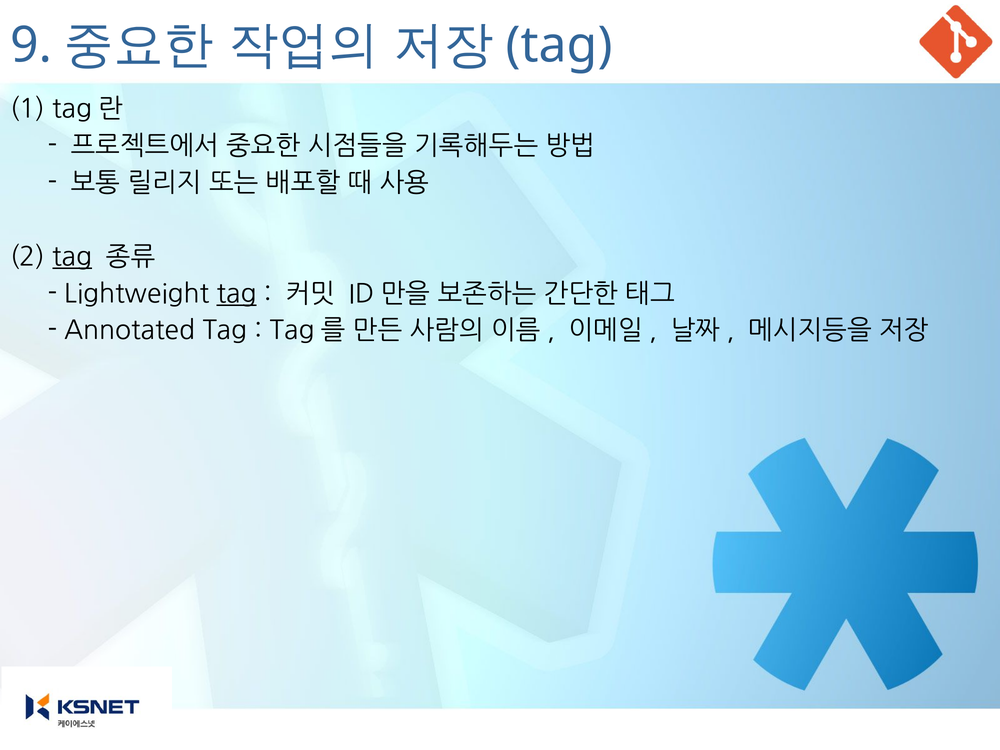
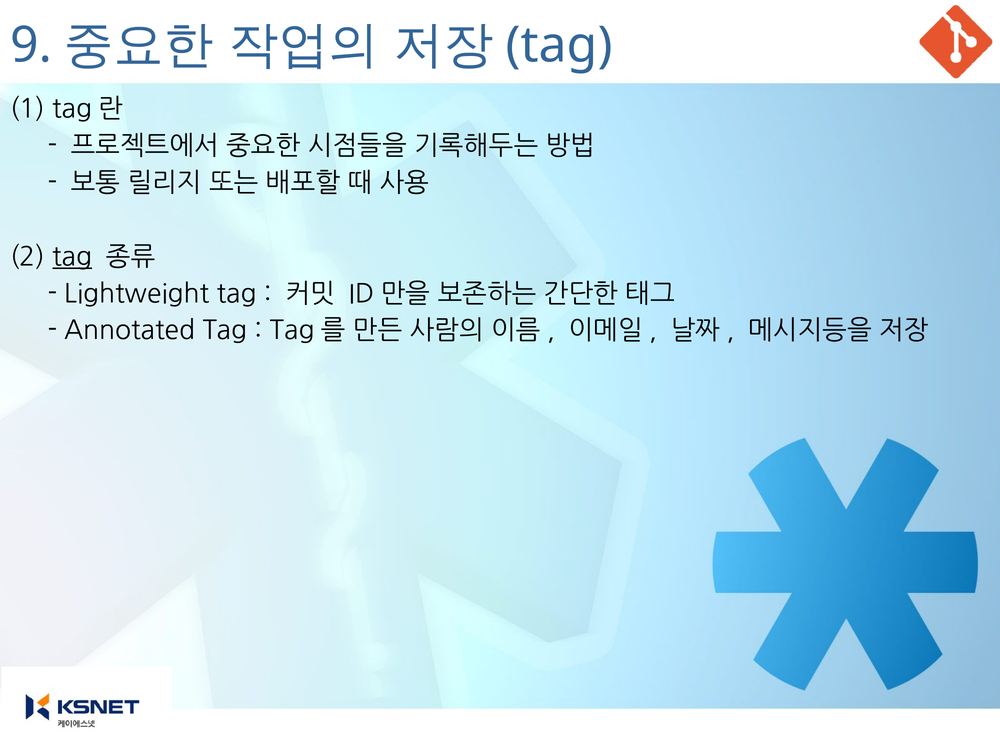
tag underline: present -> none (237, 294)
